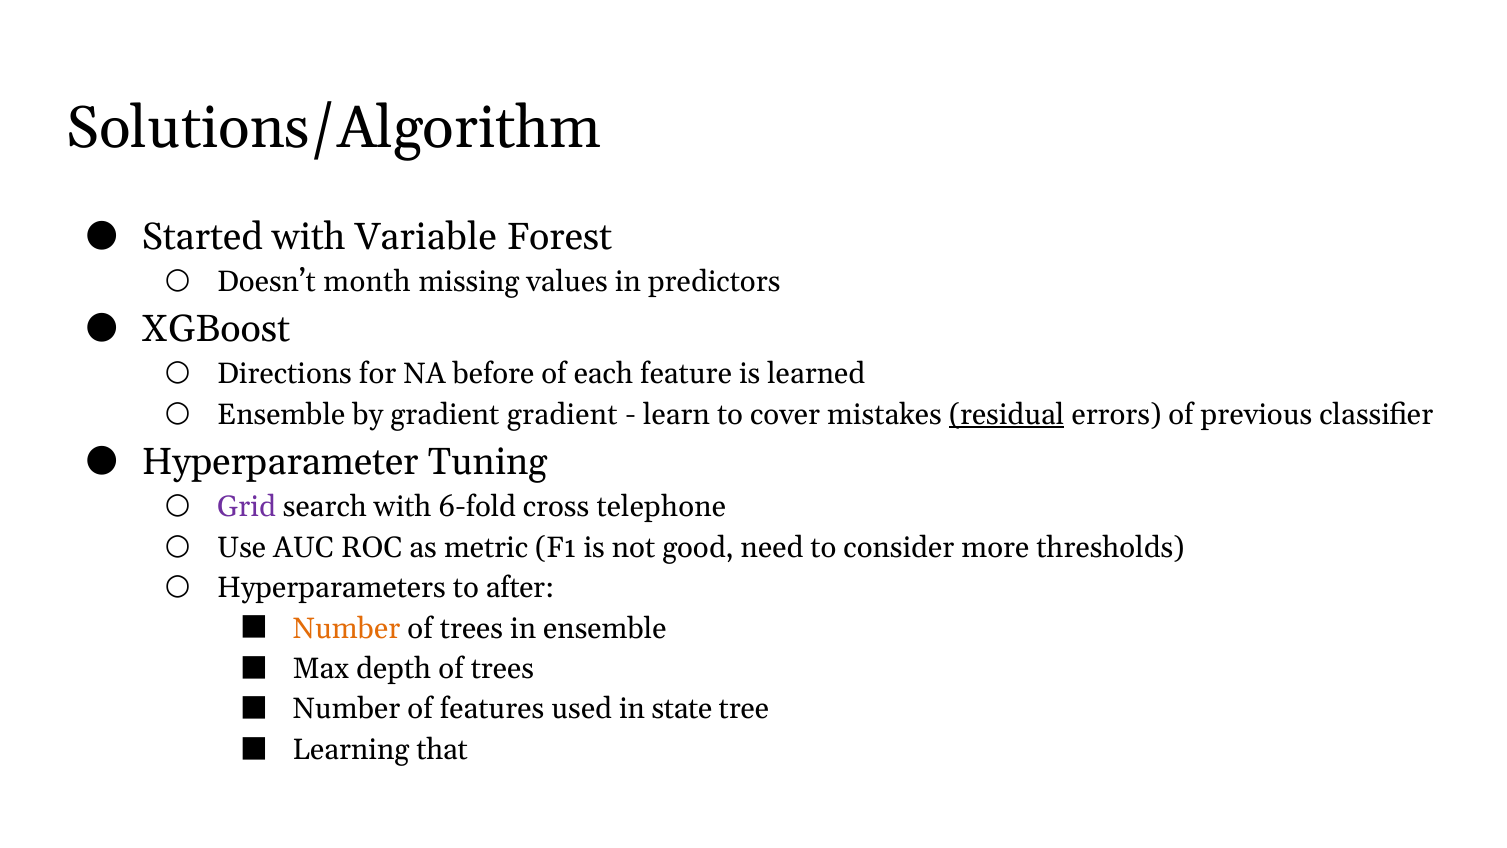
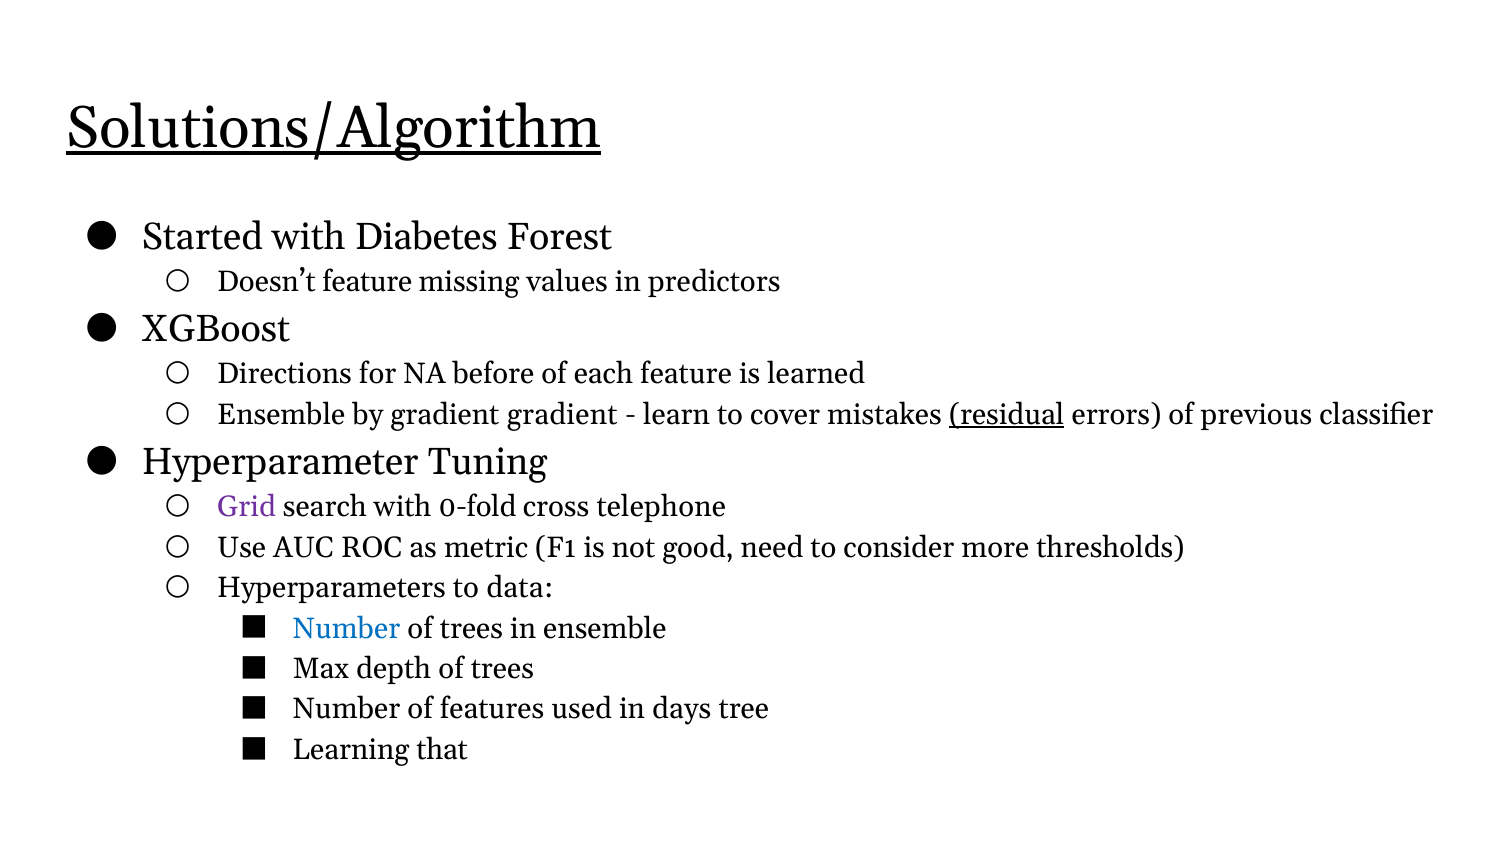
Solutions/Algorithm underline: none -> present (334, 128)
Variable: Variable -> Diabetes (426, 237)
Doesn’t month: month -> feature (367, 282)
6-fold: 6-fold -> 0-fold (477, 507)
after: after -> data (520, 588)
Number colour: orange -> blue (346, 628)
state: state -> days (682, 709)
